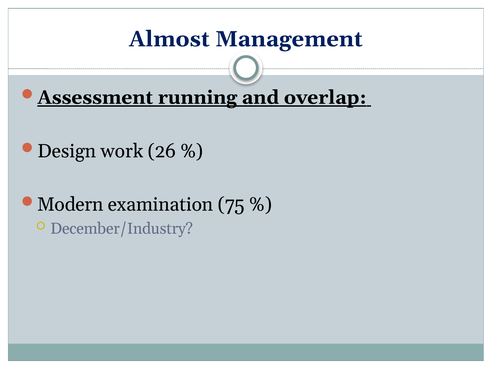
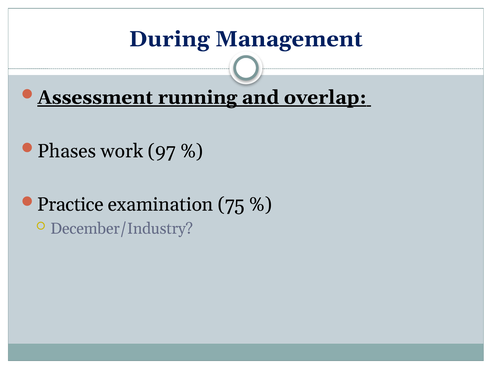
Almost: Almost -> During (169, 39)
Design: Design -> Phases (67, 151)
26: 26 -> 97 (162, 151)
Modern: Modern -> Practice (70, 205)
